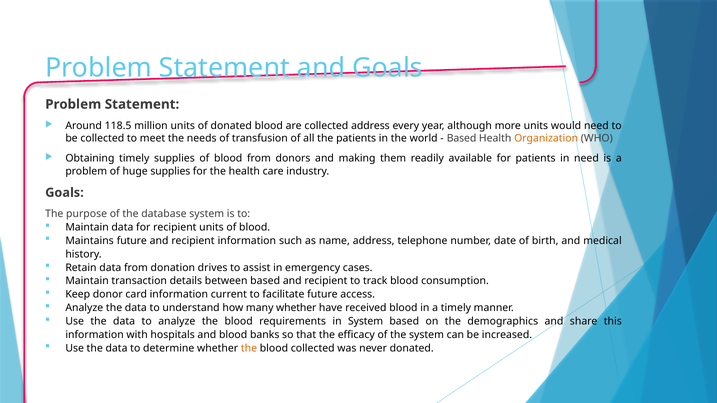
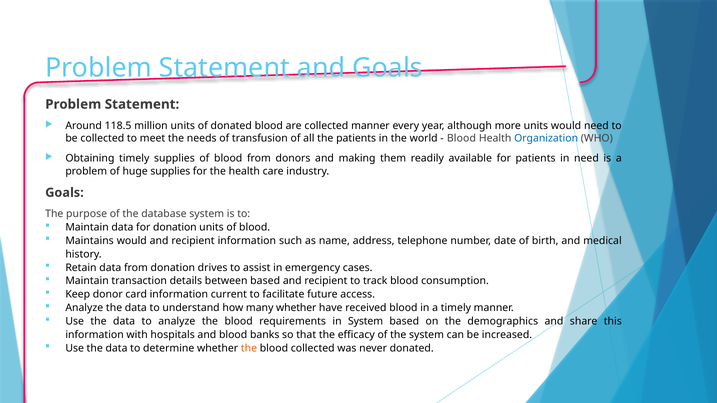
collected address: address -> manner (370, 126)
Based: Based -> Blood (461, 139)
Organization colour: orange -> blue (546, 139)
for recipient: recipient -> donation (175, 227)
Maintains future: future -> would (132, 241)
